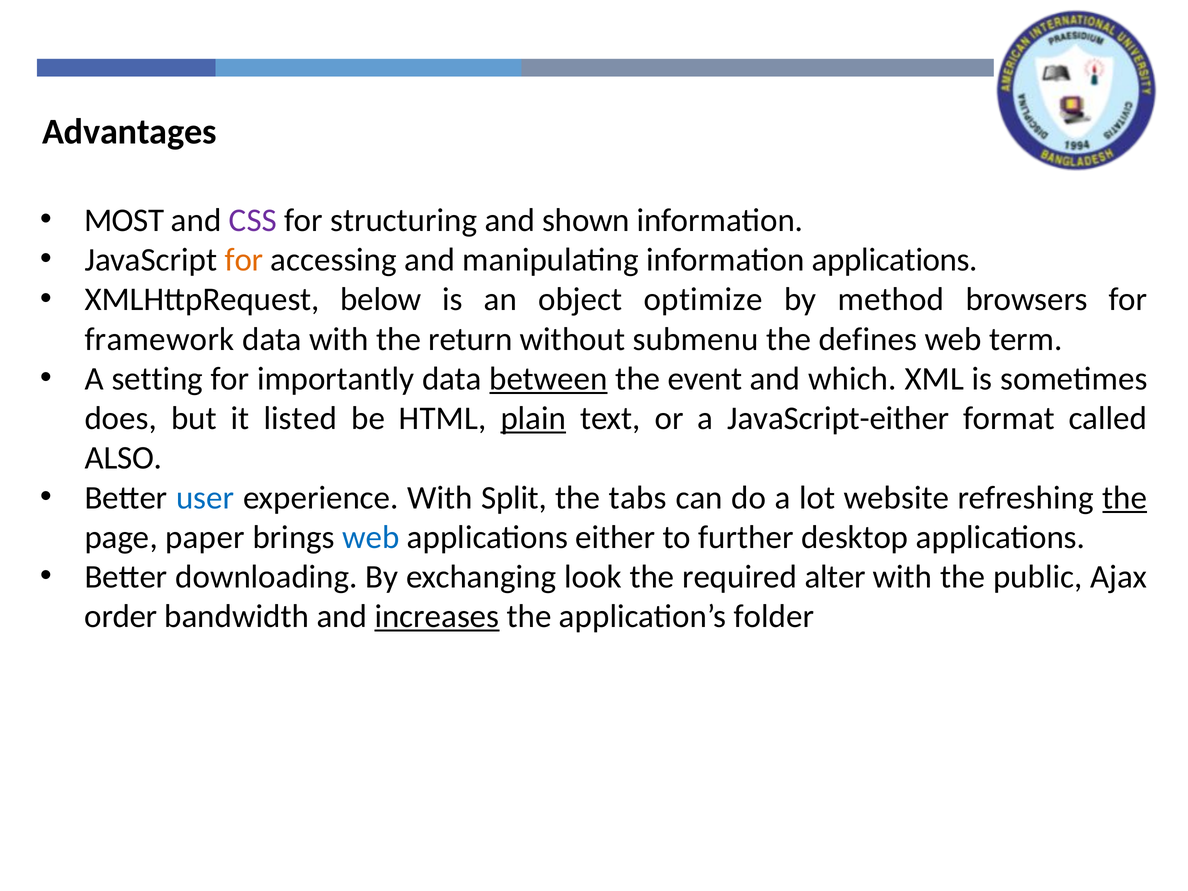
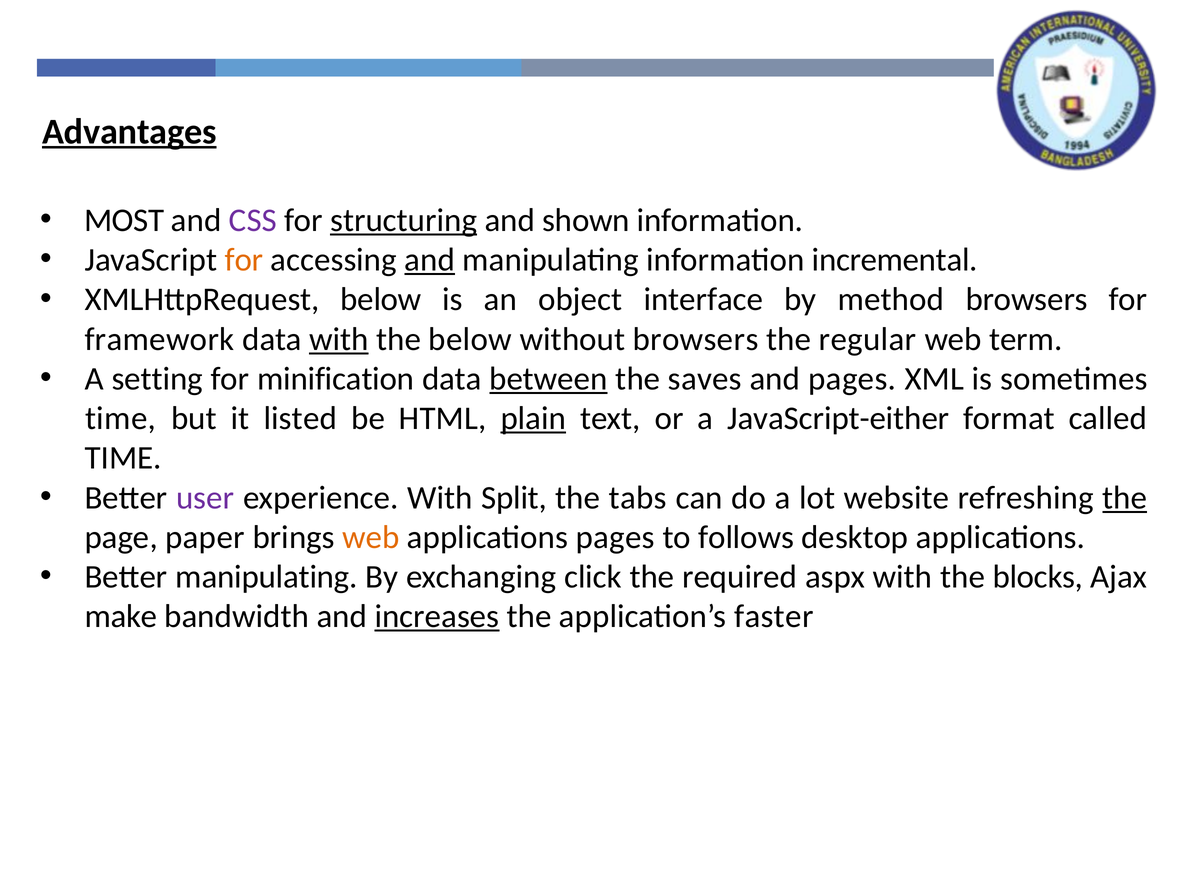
Advantages underline: none -> present (129, 132)
structuring underline: none -> present (404, 220)
and underline: none -> present (430, 260)
information applications: applications -> incremental (895, 260)
optimize: optimize -> interface (703, 300)
with underline: none -> present (339, 339)
the return: return -> below (470, 339)
without submenu: submenu -> browsers (696, 339)
defines: defines -> regular (868, 339)
importantly: importantly -> minification (336, 379)
event: event -> saves (705, 379)
and which: which -> pages (852, 379)
does: does -> time (121, 418)
ALSO: ALSO -> TIME (123, 458)
user colour: blue -> purple (205, 498)
web colour: blue -> orange (371, 537)
applications either: either -> pages (615, 537)
further: further -> follows (746, 537)
Better downloading: downloading -> manipulating (267, 577)
look: look -> click (593, 577)
alter: alter -> aspx (835, 577)
public: public -> blocks (1038, 577)
order: order -> make (121, 616)
folder: folder -> faster (774, 616)
